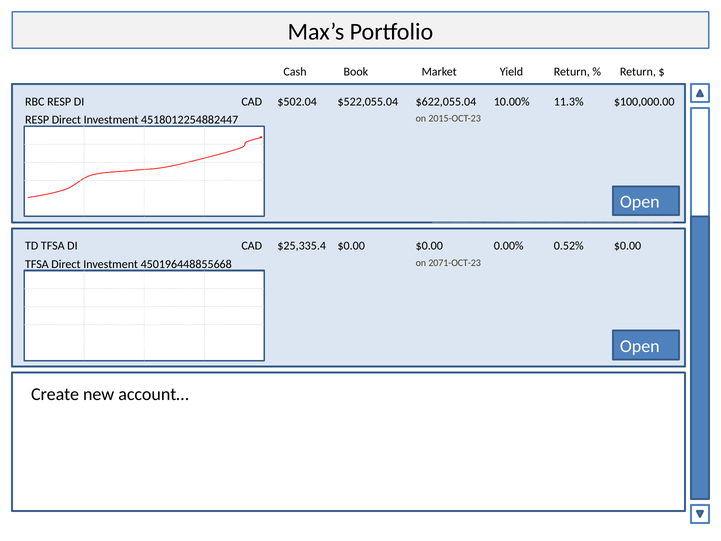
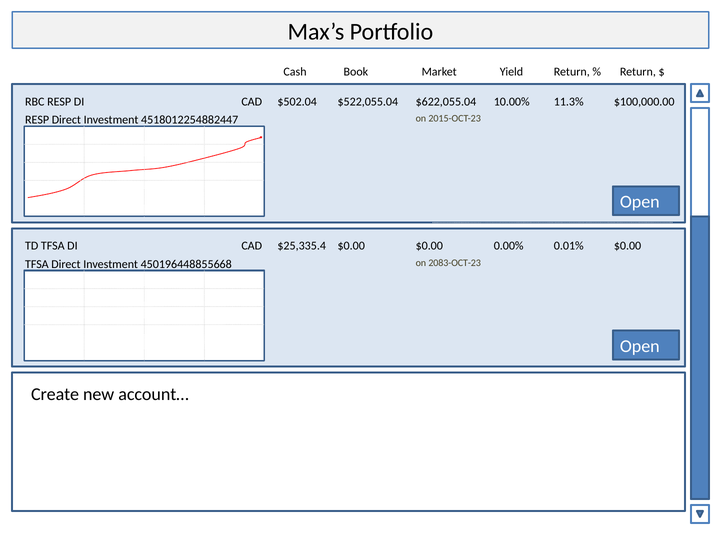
0.52%: 0.52% -> 0.01% (569, 246)
2071-OCT-23: 2071-OCT-23 -> 2083-OCT-23 (455, 263)
